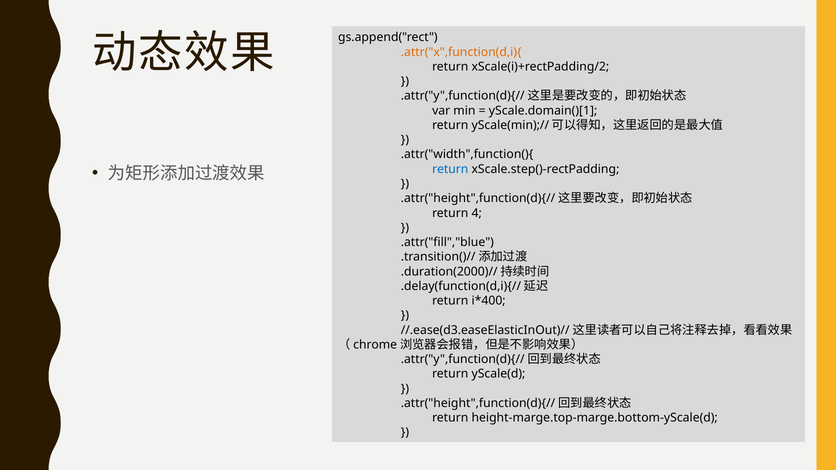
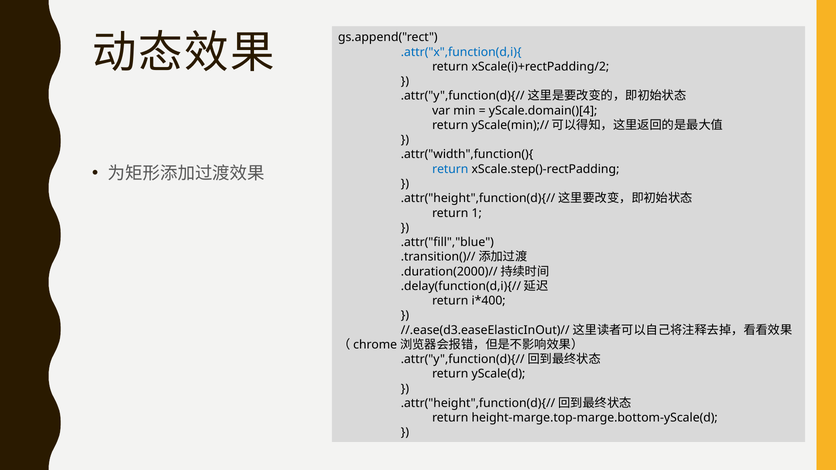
.attr("x",function(d,i){ colour: orange -> blue (461, 52)
yScale.domain()[1: yScale.domain()[1 -> yScale.domain()[4 (543, 111)
4: 4 -> 1 (477, 213)
